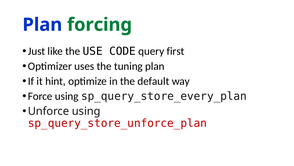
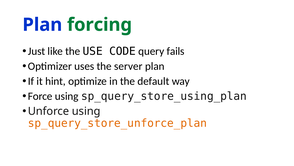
first: first -> fails (176, 51)
tuning: tuning -> server (128, 66)
sp_query_store_every_plan: sp_query_store_every_plan -> sp_query_store_using_plan (164, 96)
sp_query_store_unforce_plan colour: red -> orange (117, 123)
